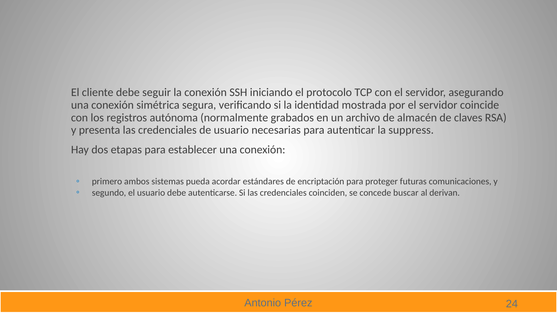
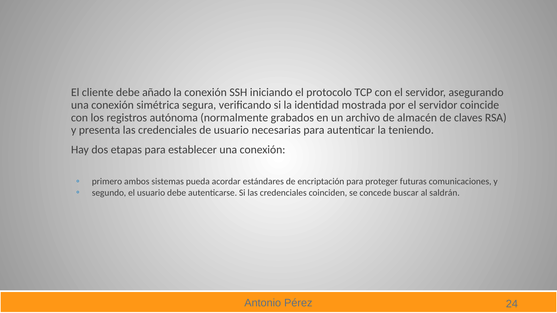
seguir: seguir -> añado (157, 93)
suppress: suppress -> teniendo (411, 130)
derivan: derivan -> saldrán (445, 193)
